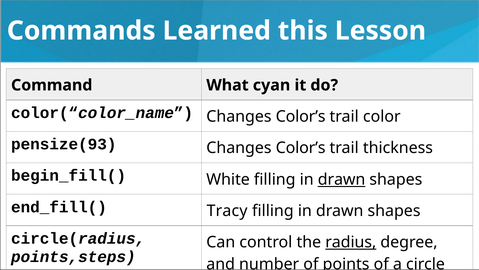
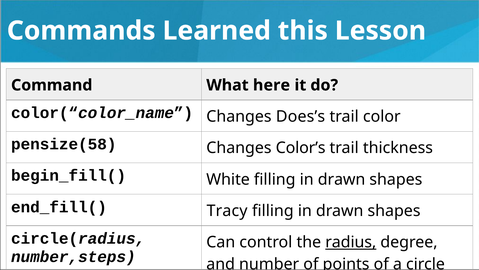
cyan: cyan -> here (271, 85)
Color’s: Color’s -> Does’s (300, 116)
pensize(93: pensize(93 -> pensize(58 (64, 144)
drawn underline: present -> none (342, 179)
points,steps: points,steps -> number,steps (73, 256)
